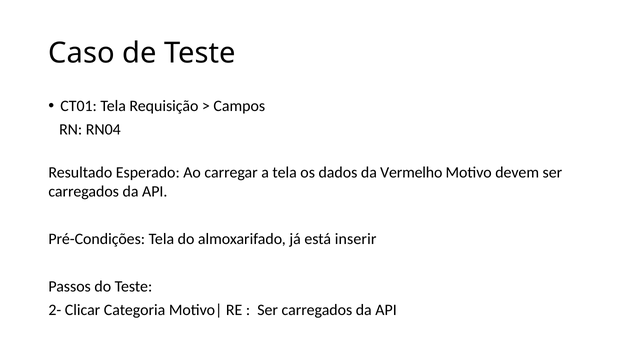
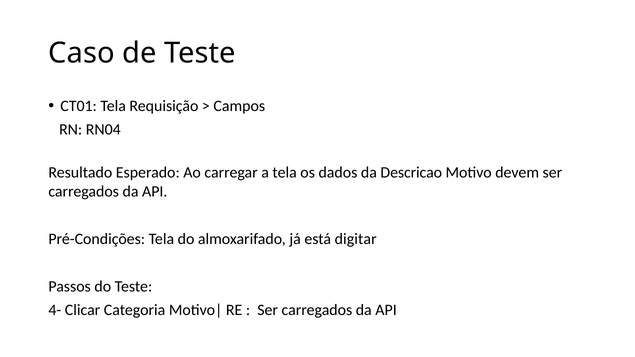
Vermelho: Vermelho -> Descricao (411, 173)
inserir: inserir -> digitar (356, 239)
2-: 2- -> 4- (55, 310)
